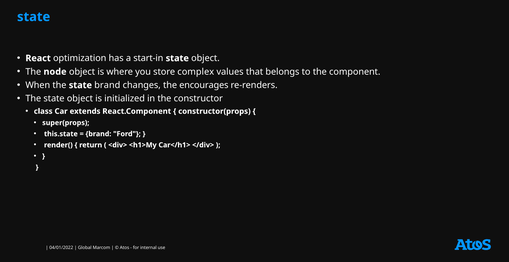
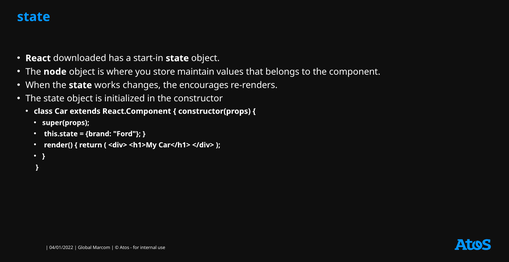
optimization: optimization -> downloaded (80, 58)
complex: complex -> maintain (196, 72)
state brand: brand -> works (107, 85)
